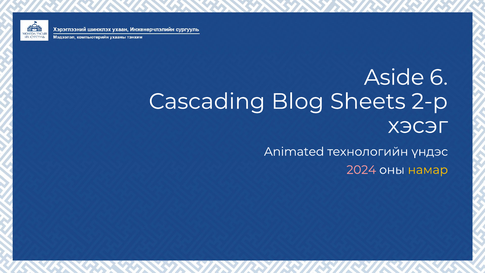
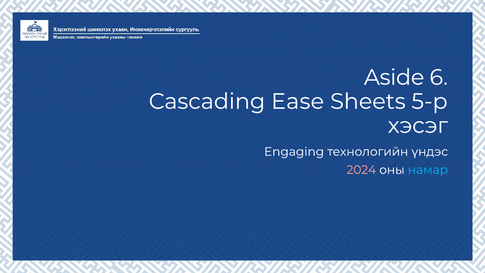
Blog: Blog -> Ease (298, 101)
2-р: 2-р -> 5-р (430, 101)
Animated: Animated -> Engaging (294, 152)
намар colour: yellow -> light blue (428, 170)
